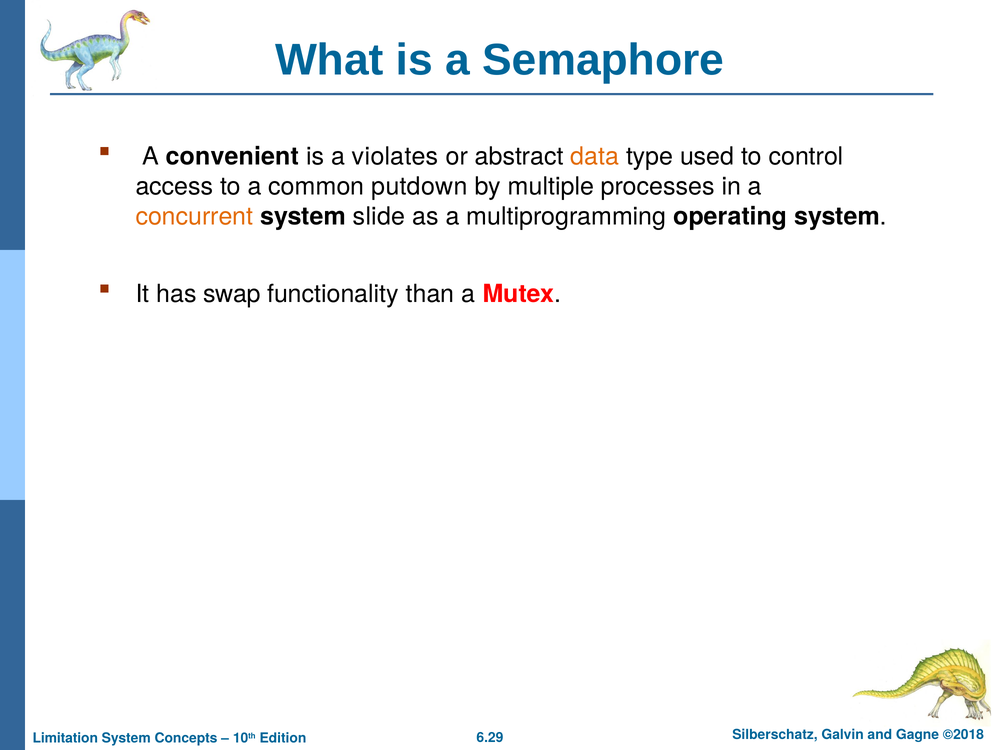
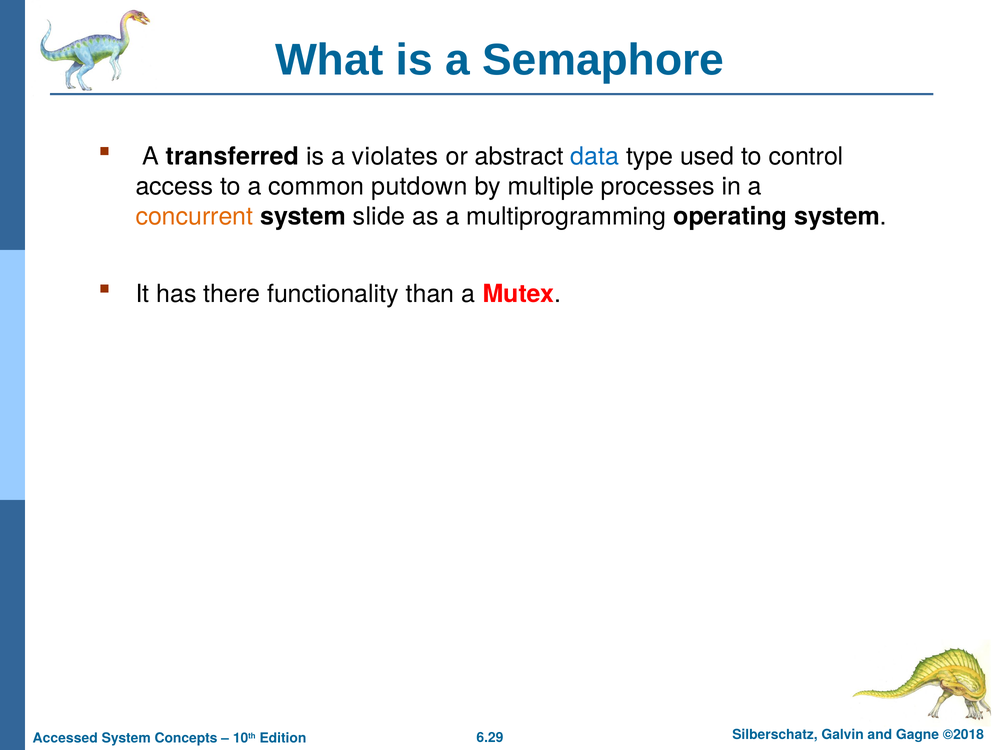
convenient: convenient -> transferred (232, 157)
data colour: orange -> blue (595, 157)
swap: swap -> there (232, 294)
Limitation: Limitation -> Accessed (65, 738)
